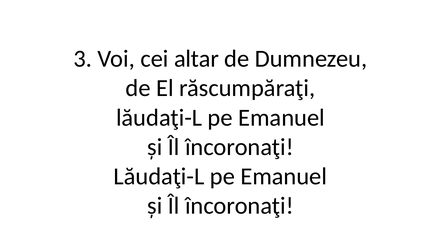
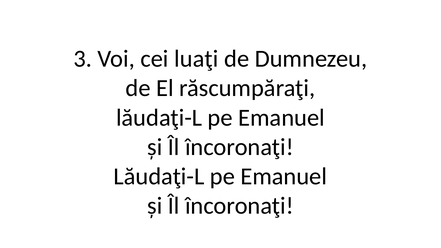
altar: altar -> luaţi (196, 59)
